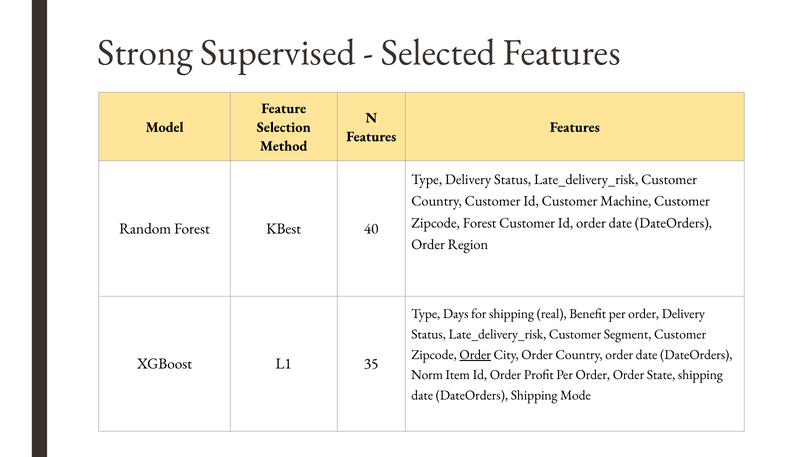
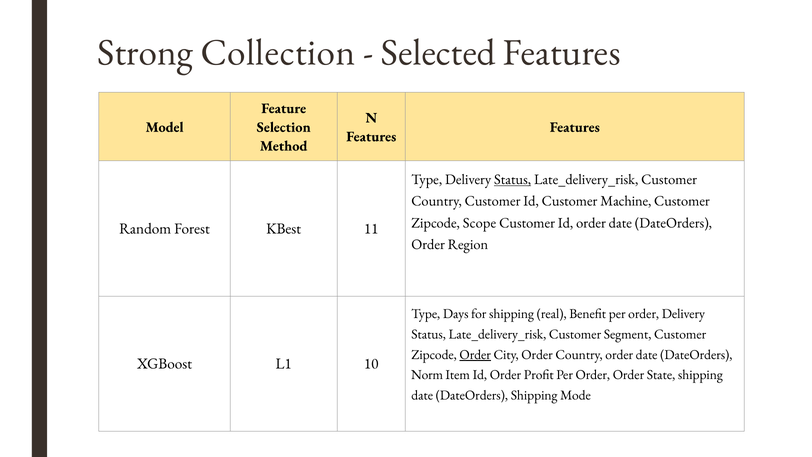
Supervised: Supervised -> Collection (278, 52)
Status underline: none -> present (513, 180)
Zipcode Forest: Forest -> Scope (479, 223)
40: 40 -> 11 (371, 229)
35: 35 -> 10 (371, 364)
